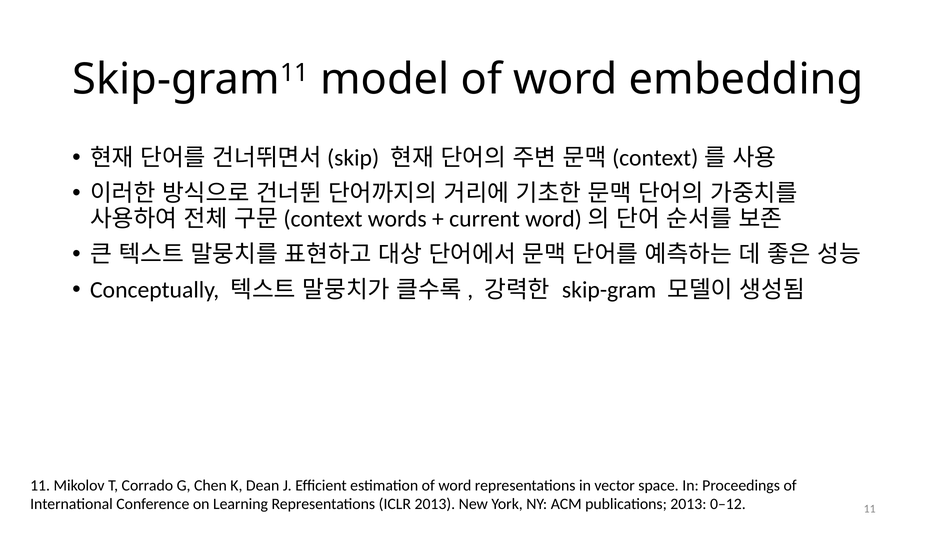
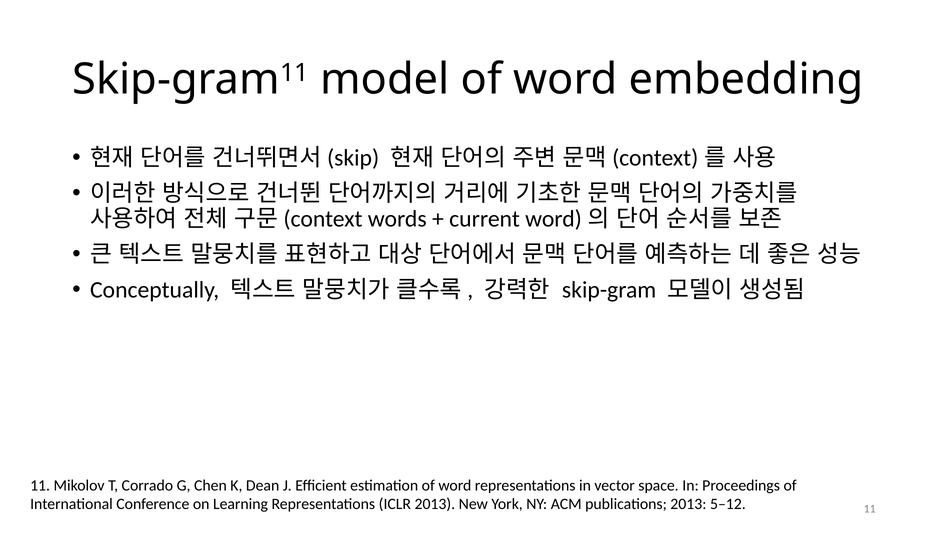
0–12: 0–12 -> 5–12 (728, 504)
